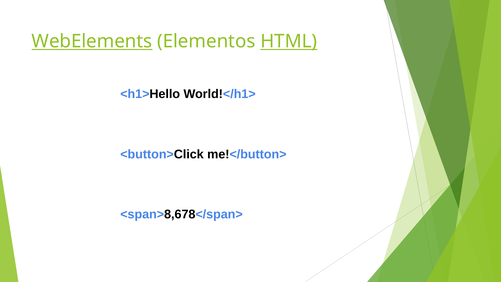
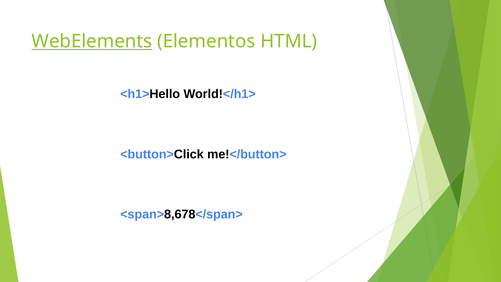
HTML underline: present -> none (289, 41)
